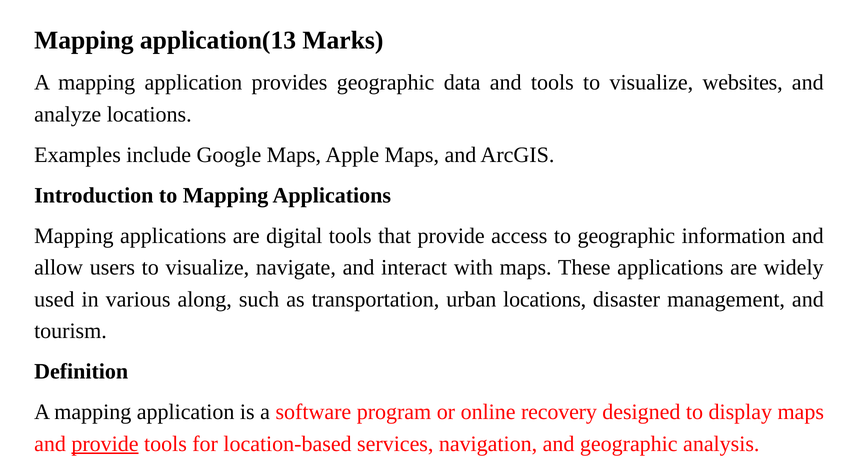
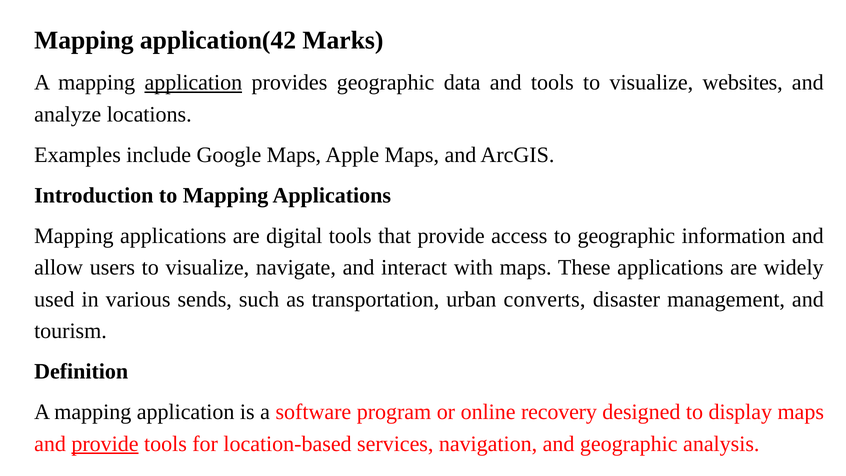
application(13: application(13 -> application(42 (218, 40)
application underline: none -> present (193, 83)
along: along -> sends (205, 299)
urban locations: locations -> converts (545, 299)
